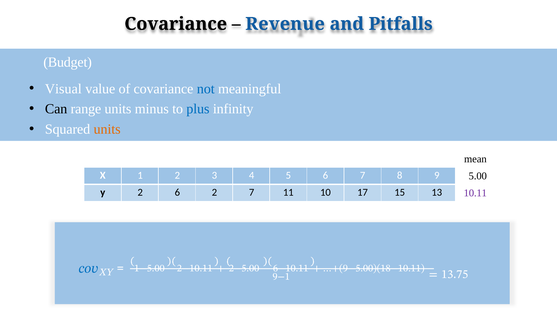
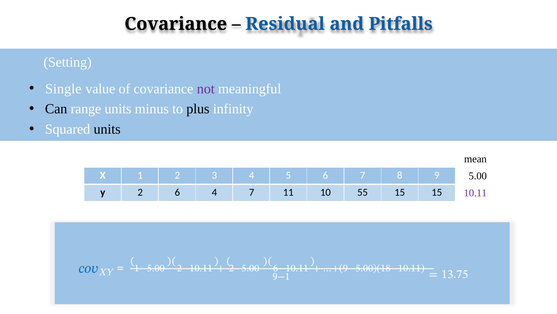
Revenue: Revenue -> Residual (285, 24)
Budget: Budget -> Setting (68, 62)
Visual: Visual -> Single (63, 89)
not colour: blue -> purple (206, 89)
plus colour: blue -> black (198, 109)
units colour: orange -> black (107, 129)
6 2: 2 -> 4 (214, 192)
17: 17 -> 55 (363, 192)
15 13: 13 -> 15 (437, 192)
